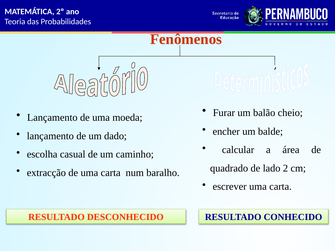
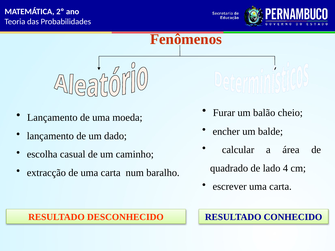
2: 2 -> 4 (285, 168)
